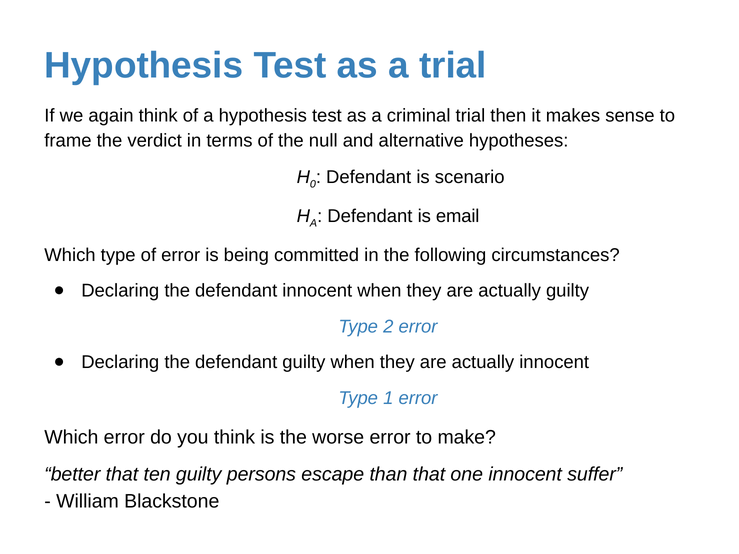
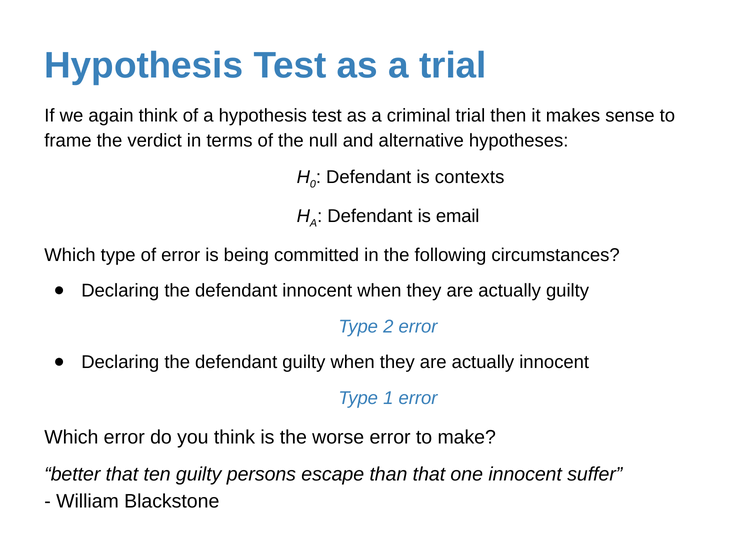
scenario: scenario -> contexts (470, 177)
